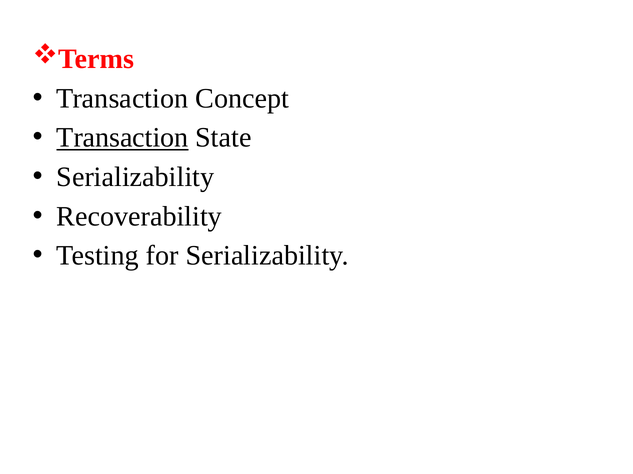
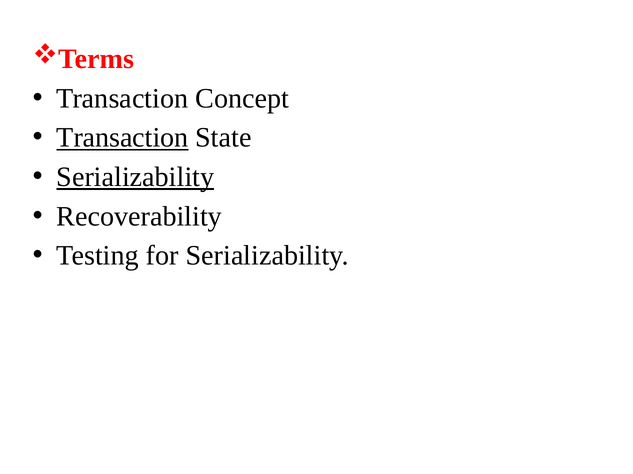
Serializability underline: none -> present (135, 177)
